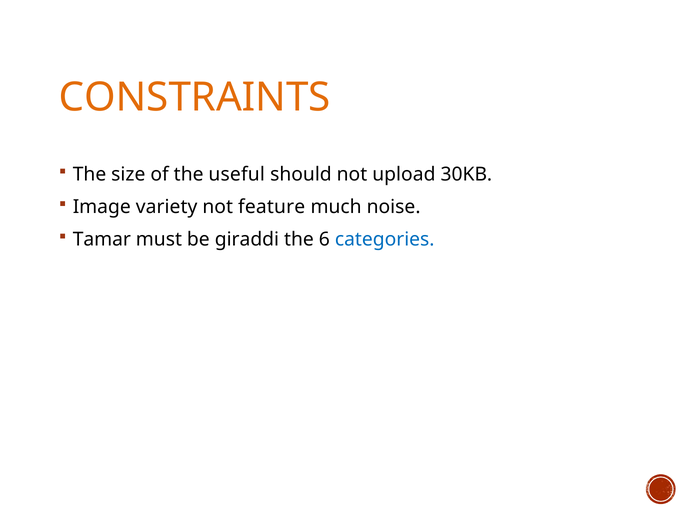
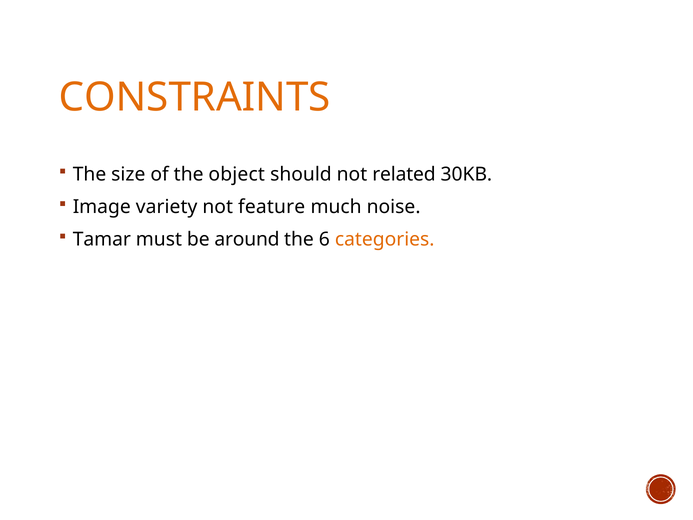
useful: useful -> object (237, 175)
upload: upload -> related (404, 175)
giraddi: giraddi -> around (247, 239)
categories colour: blue -> orange (385, 239)
